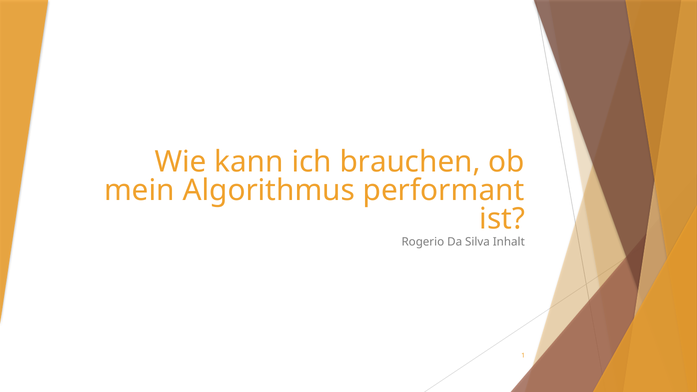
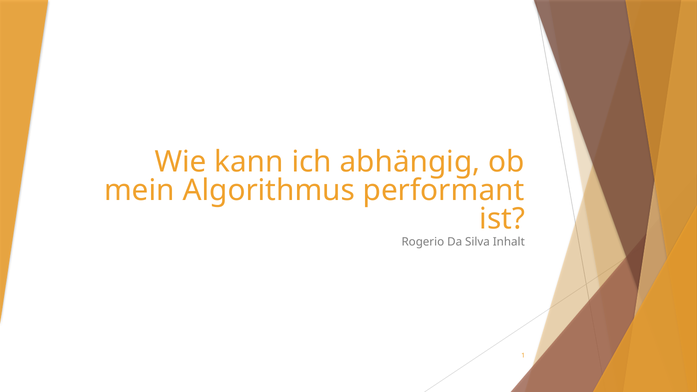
brauchen: brauchen -> abhängig (410, 162)
